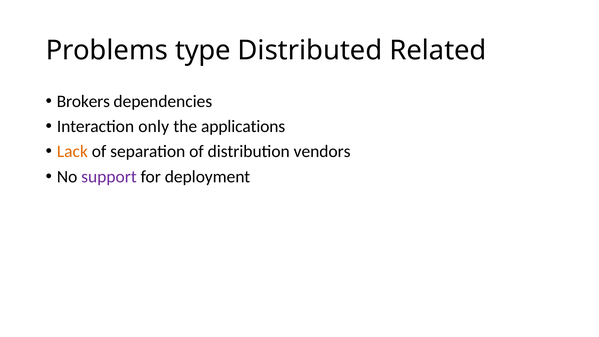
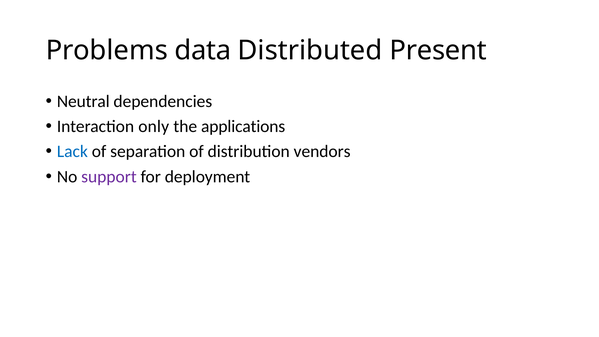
type: type -> data (203, 50)
Related: Related -> Present (438, 50)
Brokers: Brokers -> Neutral (83, 101)
Lack colour: orange -> blue (72, 152)
